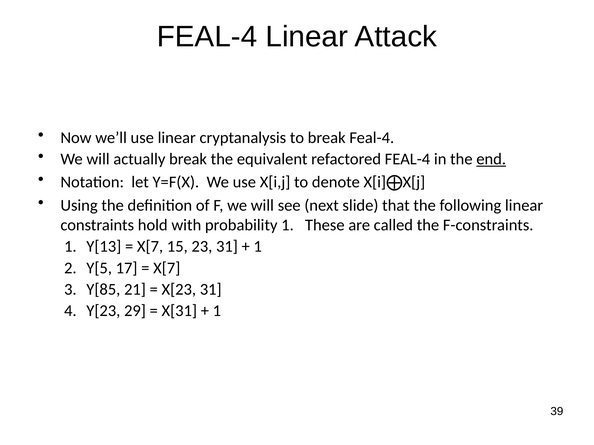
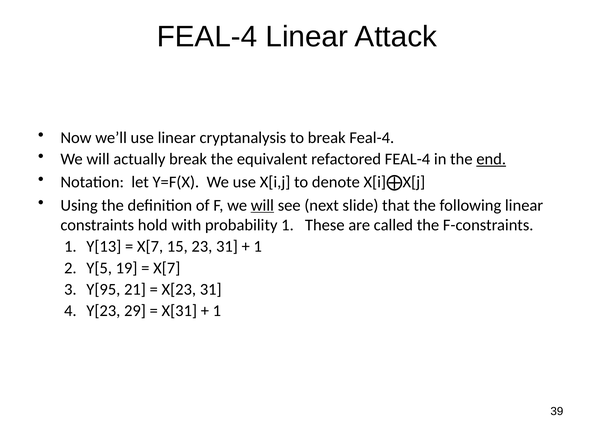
will underline: none -> present (262, 205)
17: 17 -> 19 (127, 268)
Y[85: Y[85 -> Y[95 (103, 290)
